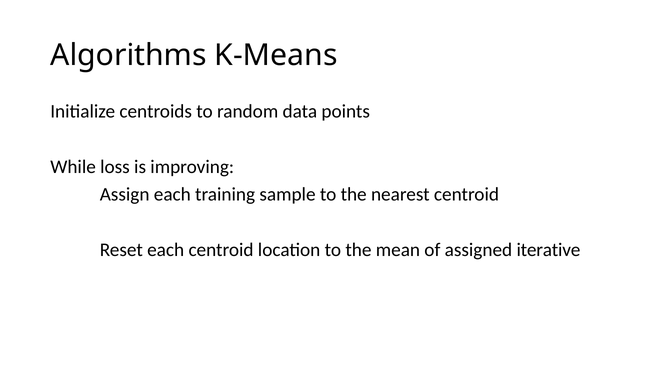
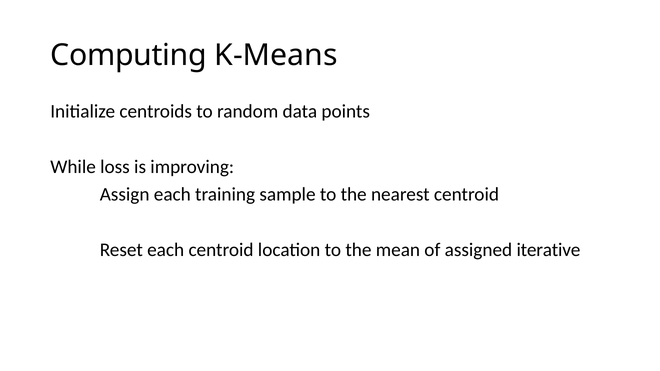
Algorithms: Algorithms -> Computing (129, 55)
